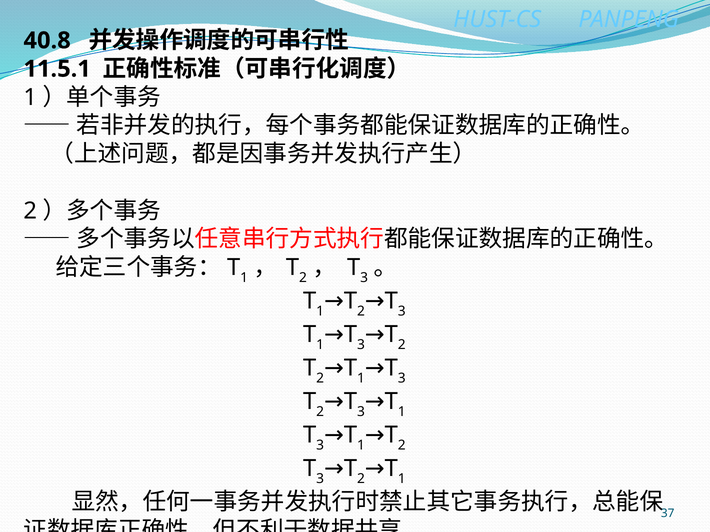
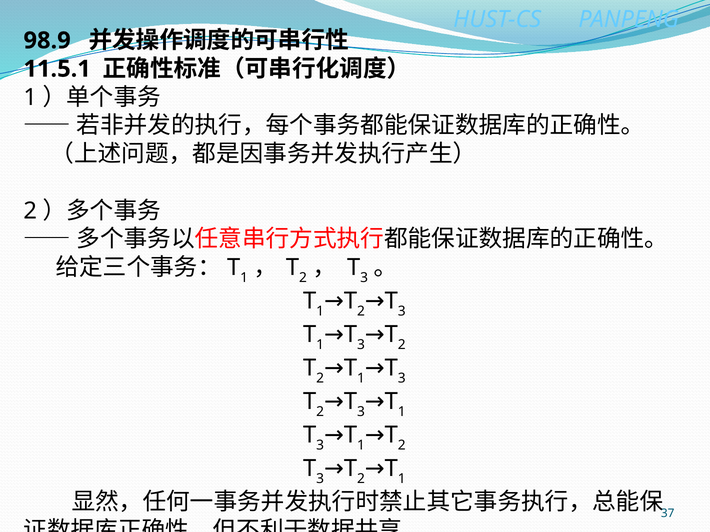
40.8: 40.8 -> 98.9 (47, 41)
